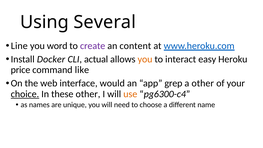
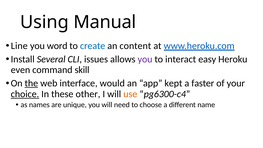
Several: Several -> Manual (105, 22)
create colour: purple -> blue (93, 46)
Docker: Docker -> Several (51, 59)
actual: actual -> issues (96, 59)
you colour: orange -> purple (145, 59)
price: price -> even (20, 70)
like: like -> skill (82, 70)
the underline: none -> present (31, 83)
grep: grep -> kept (173, 83)
a other: other -> faster (203, 83)
